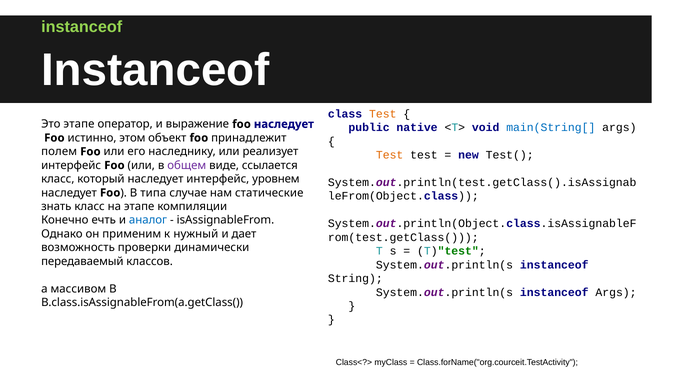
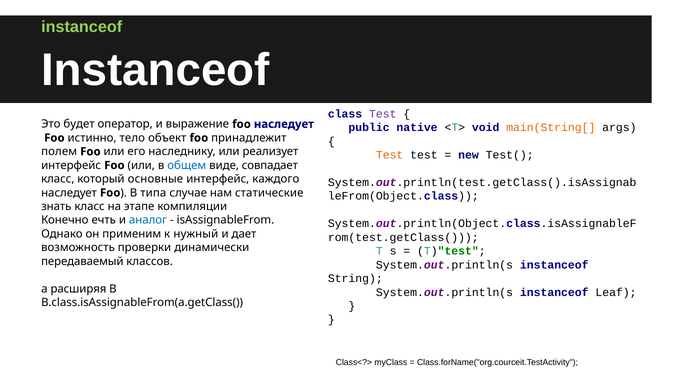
Test colour: orange -> purple (383, 114)
Это этапе: этапе -> будет (79, 124)
main(String[ colour: blue -> orange (551, 128)
этом: этом -> тело (132, 138)
общем colour: purple -> blue (187, 165)
ссылается: ссылается -> совпадает (270, 165)
который наследует: наследует -> основные (155, 179)
уровнем: уровнем -> каждого (276, 179)
массивом: массивом -> расширяя (78, 289)
instanceof Args: Args -> Leaf (616, 292)
